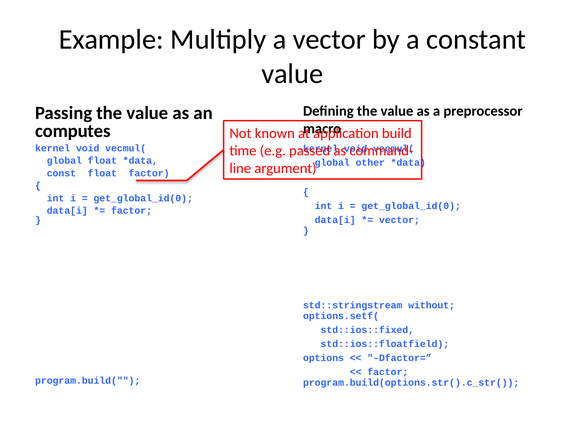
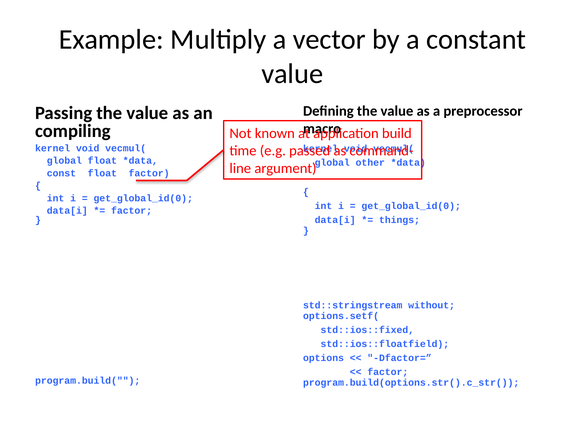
computes: computes -> compiling (73, 131)
vector: vector -> things (399, 220)
